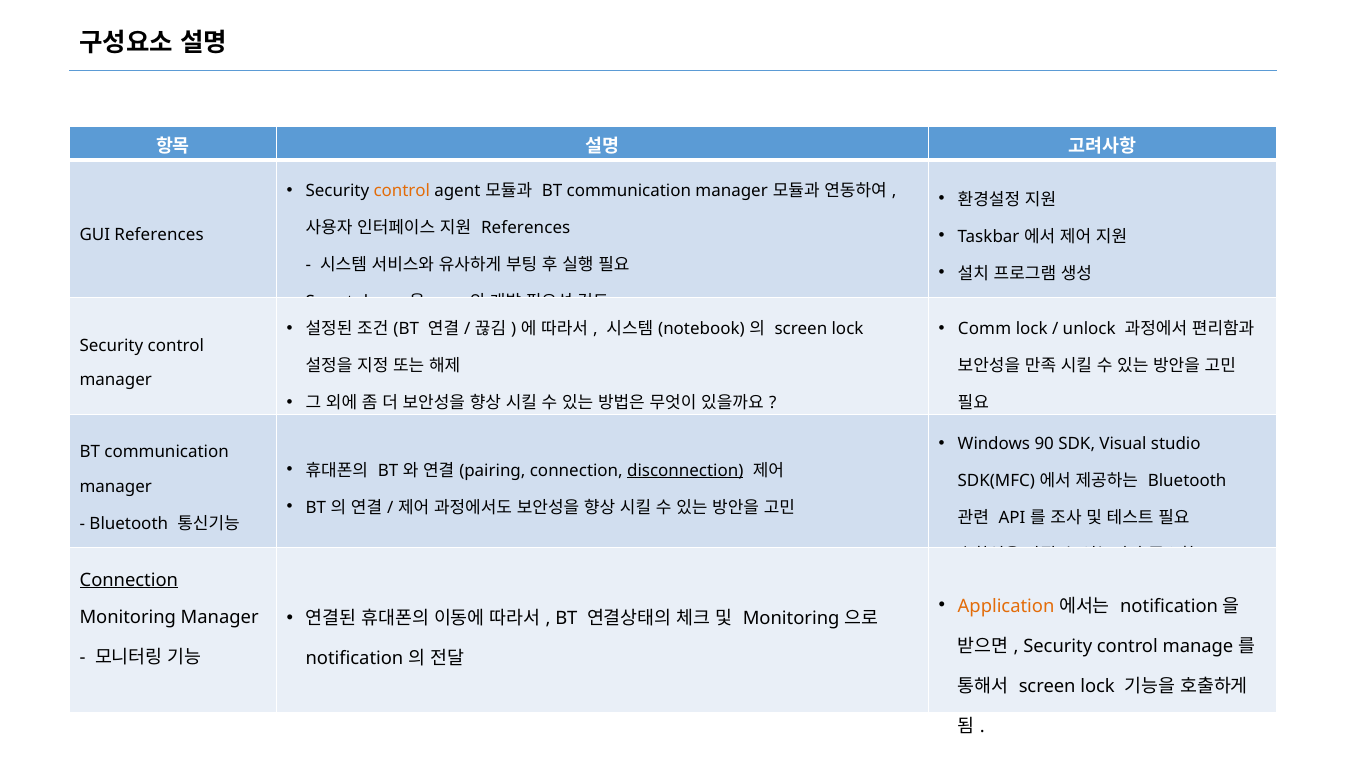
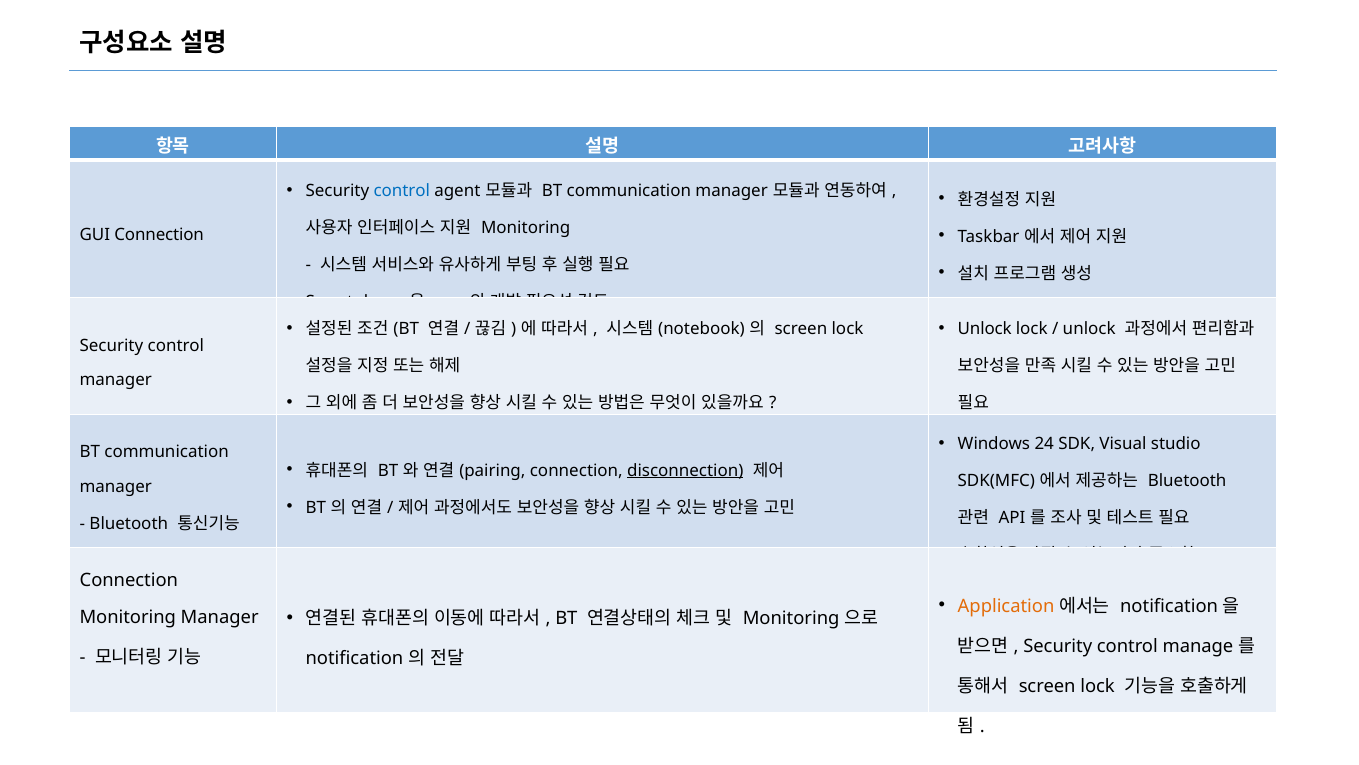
control colour: orange -> blue (402, 191)
References: References -> Monitoring (526, 228)
GUI References: References -> Connection (159, 235)
Comm: Comm -> Unlock (985, 329)
90: 90 -> 24 (1044, 444)
Connection underline: present -> none (129, 580)
